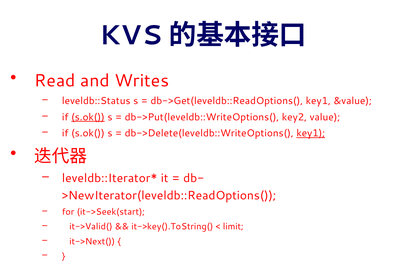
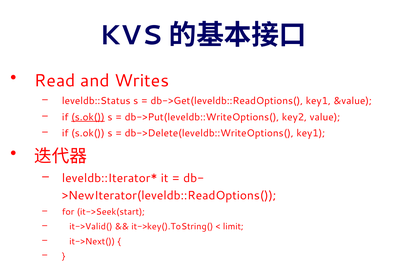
key1 underline: present -> none (311, 133)
